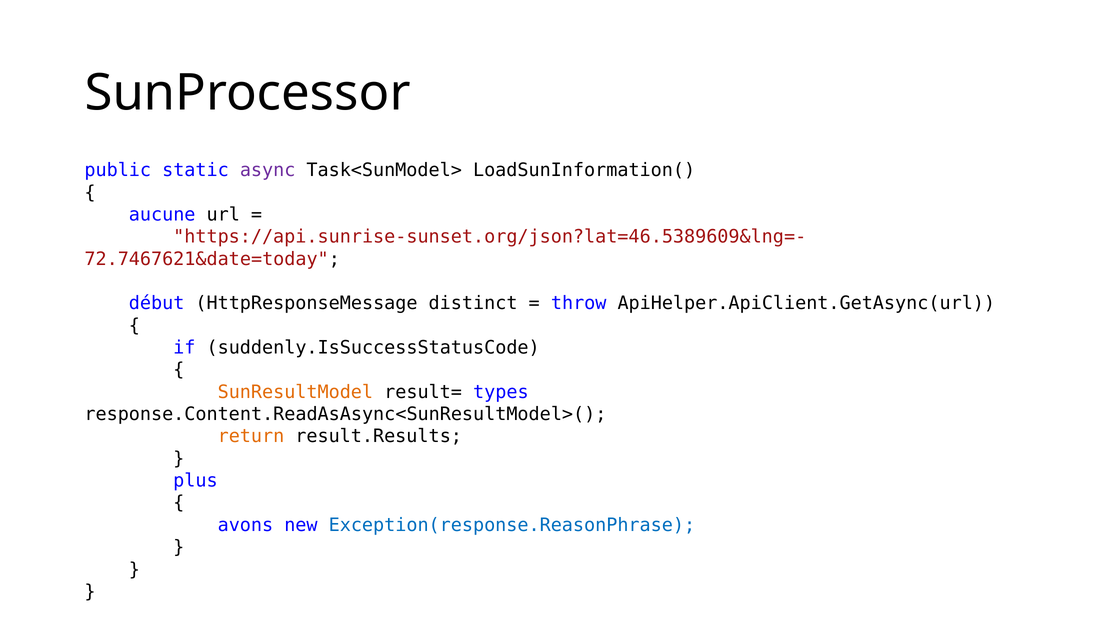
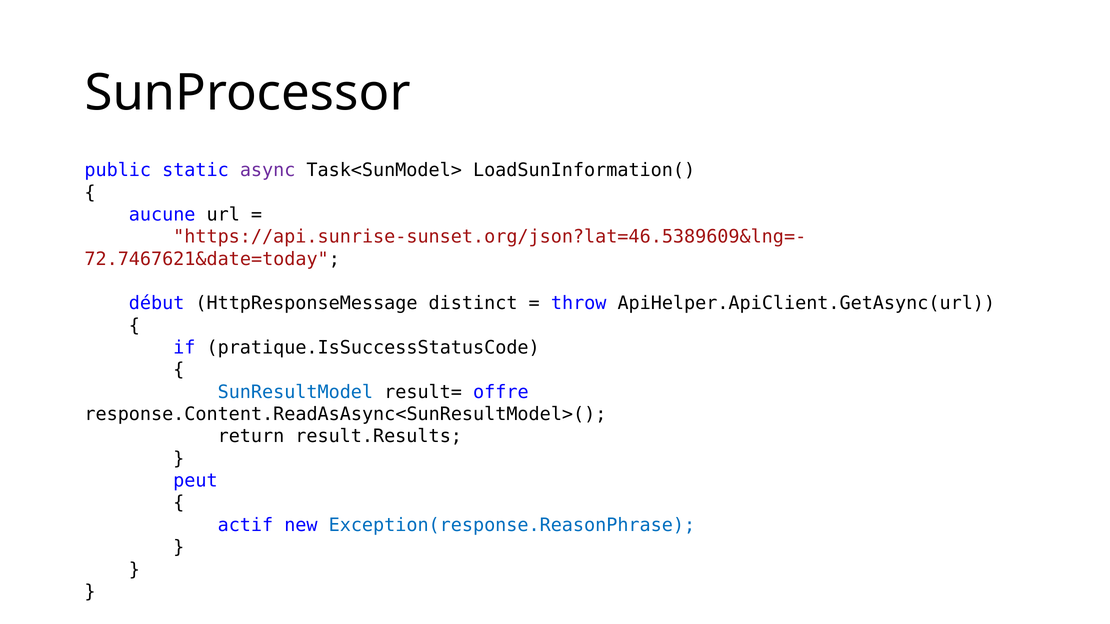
suddenly.IsSuccessStatusCode: suddenly.IsSuccessStatusCode -> pratique.IsSuccessStatusCode (373, 348)
SunResultModel colour: orange -> blue (295, 392)
types: types -> offre (501, 392)
return colour: orange -> black (251, 437)
plus: plus -> peut (195, 481)
avons: avons -> actif (245, 525)
